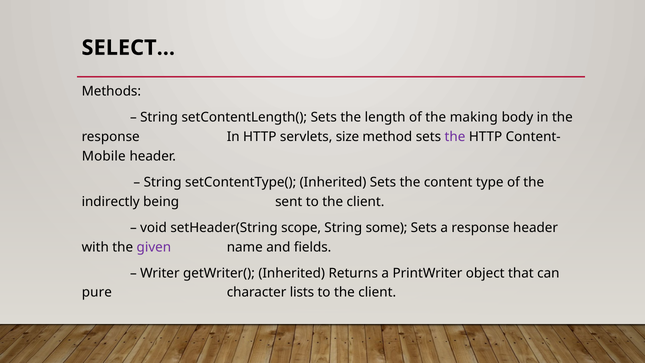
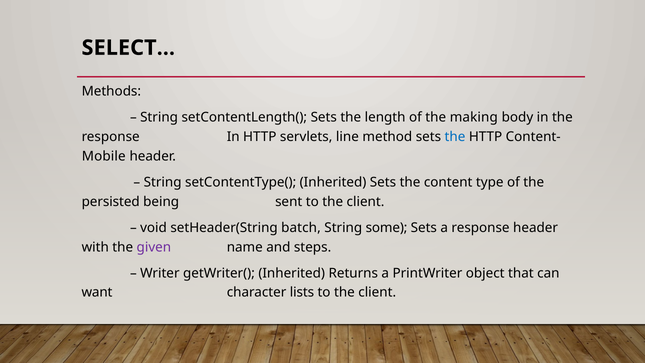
size: size -> line (347, 137)
the colour: purple -> blue (455, 137)
indirectly: indirectly -> persisted (111, 202)
scope: scope -> batch (301, 228)
fields: fields -> steps (313, 247)
pure: pure -> want (97, 292)
